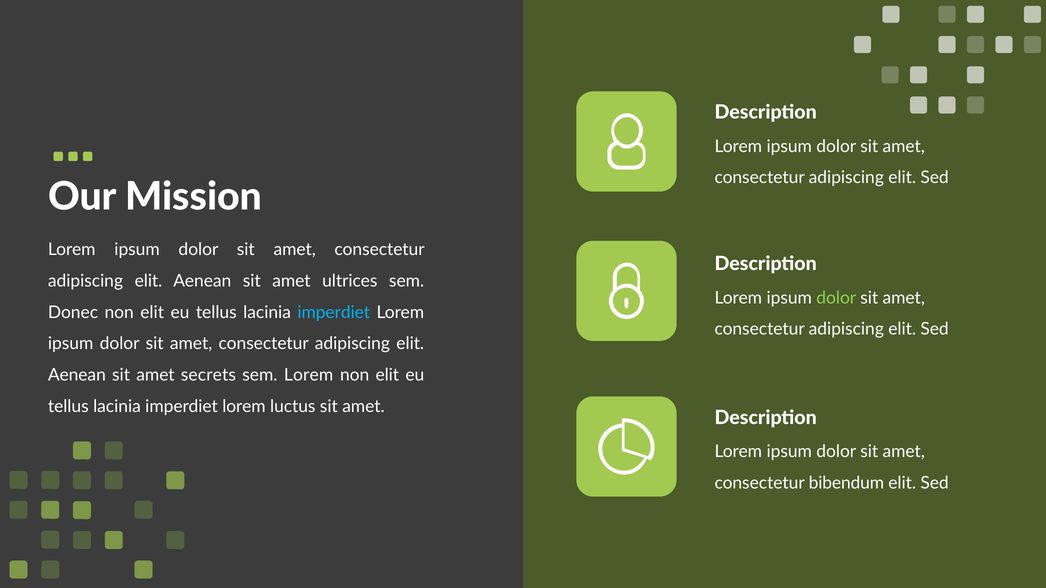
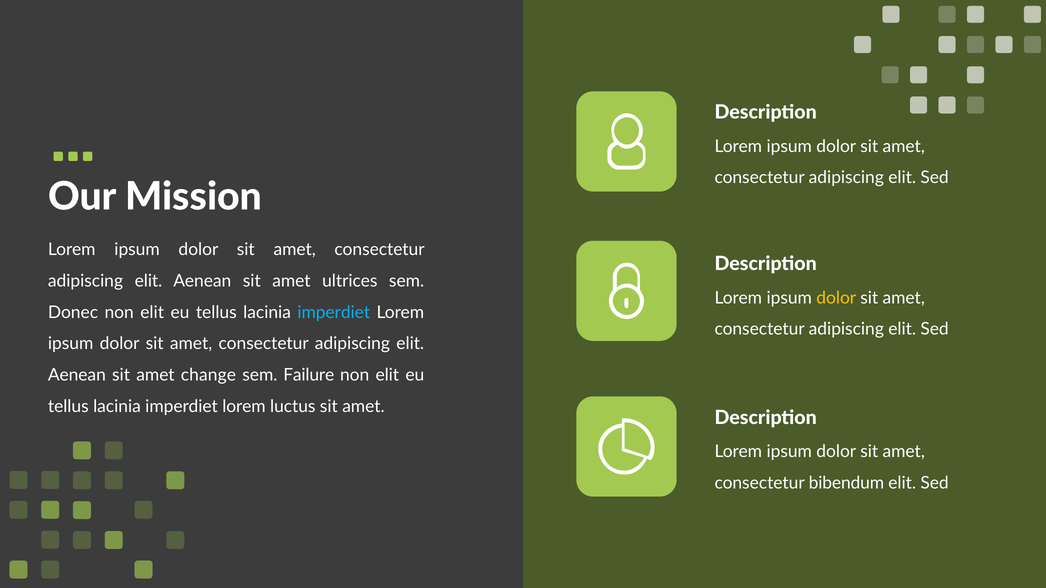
dolor colour: light green -> yellow (836, 298)
secrets: secrets -> change (208, 375)
sem Lorem: Lorem -> Failure (309, 375)
